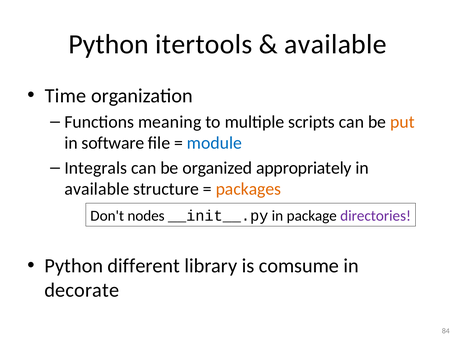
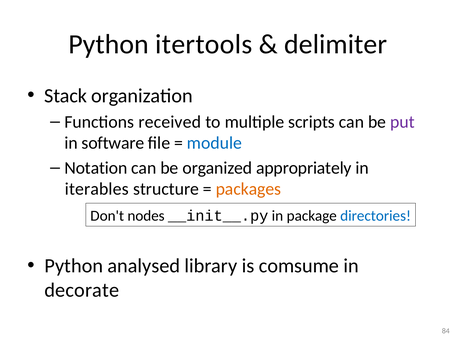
available: available -> delimiter (336, 44)
Time: Time -> Stack (66, 96)
meaning: meaning -> received (170, 122)
put colour: orange -> purple (402, 122)
Integrals: Integrals -> Notation (96, 168)
available: available -> iterables (97, 189)
directories colour: purple -> blue (376, 216)
different: different -> analysed (144, 266)
